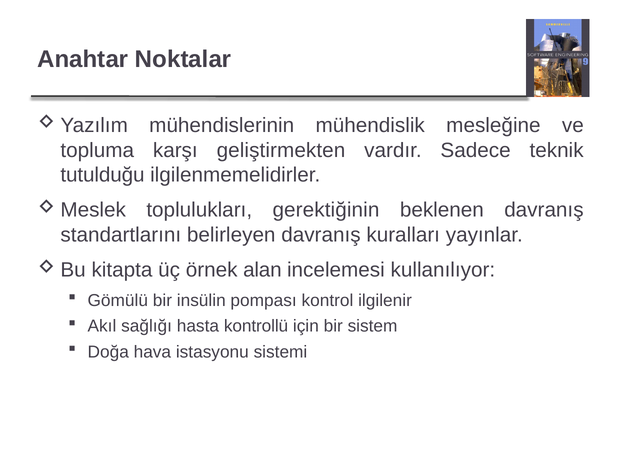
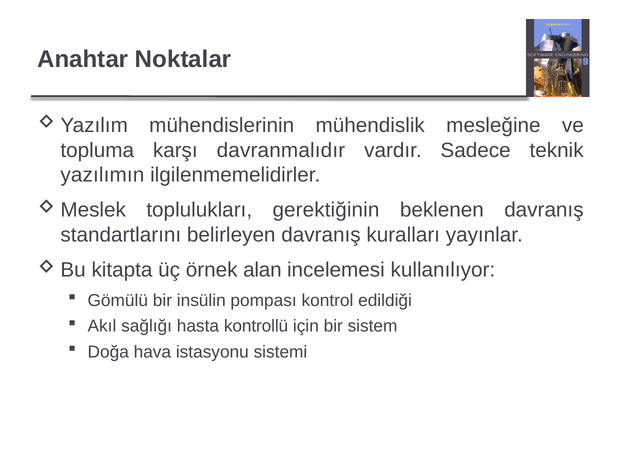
geliştirmekten: geliştirmekten -> davranmalıdır (281, 150)
tutulduğu: tutulduğu -> yazılımın (102, 175)
ilgilenir: ilgilenir -> edildiği (385, 301)
